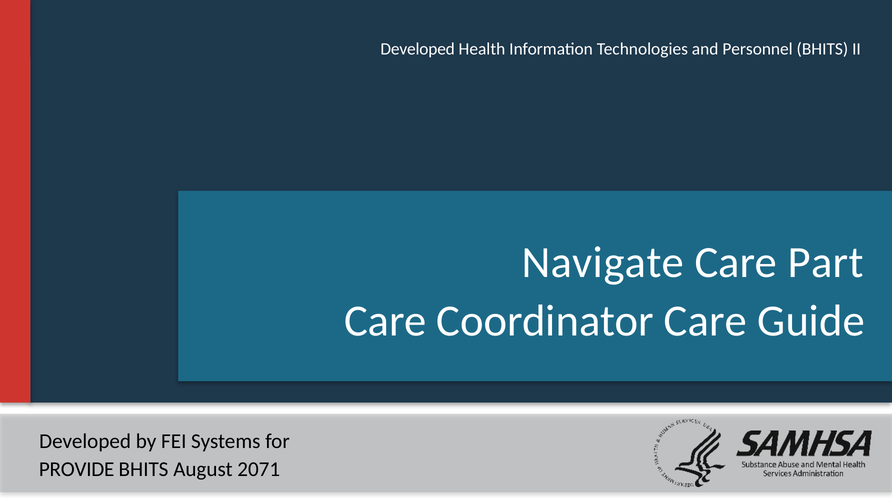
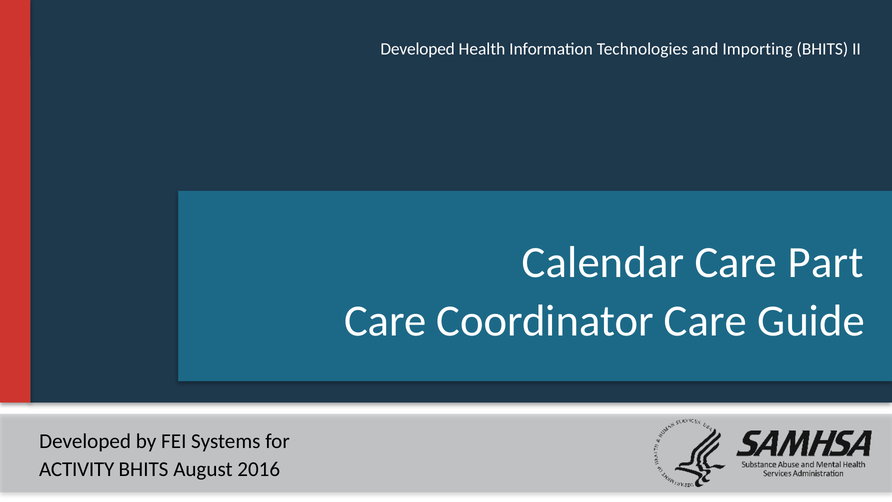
Personnel: Personnel -> Importing (757, 49)
Navigate: Navigate -> Calendar (603, 262)
PROVIDE: PROVIDE -> ACTIVITY (77, 469)
2071: 2071 -> 2016 (259, 469)
